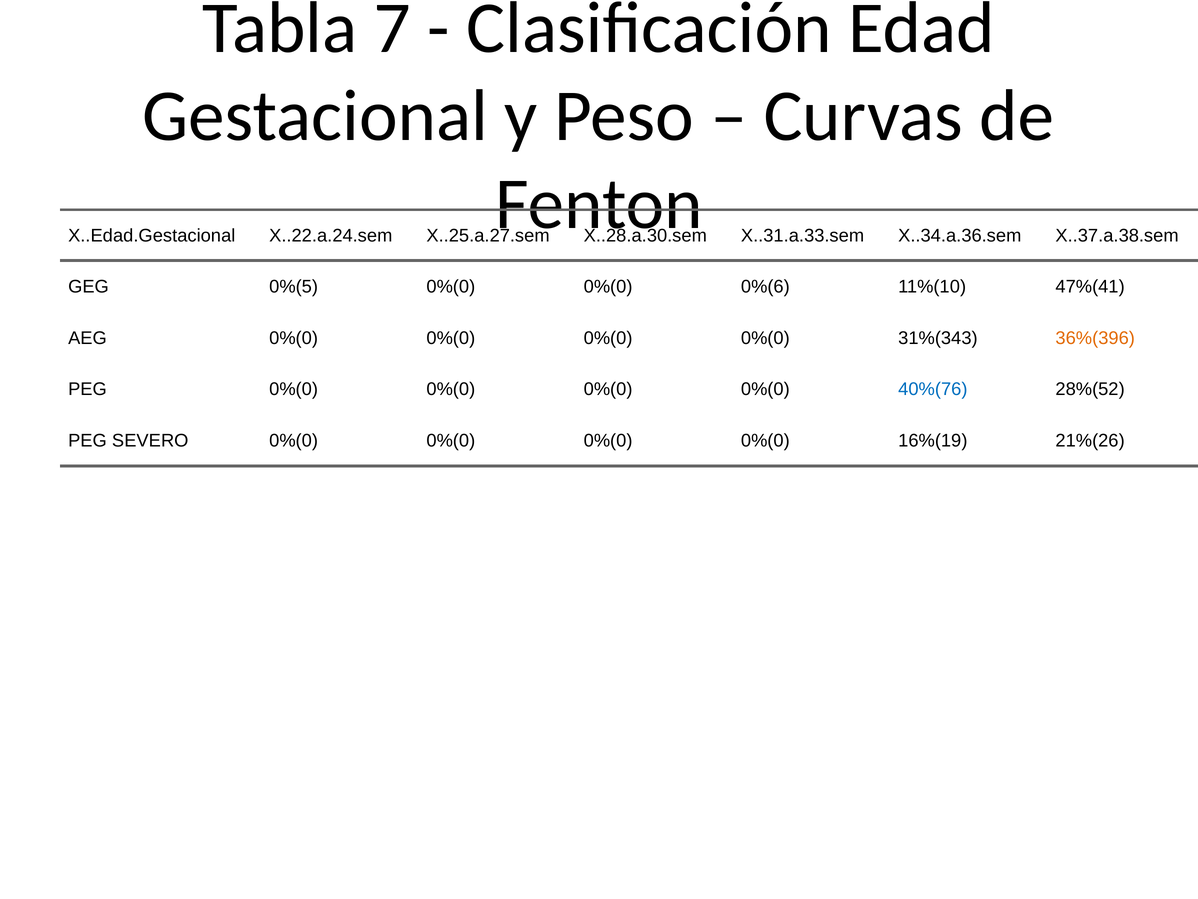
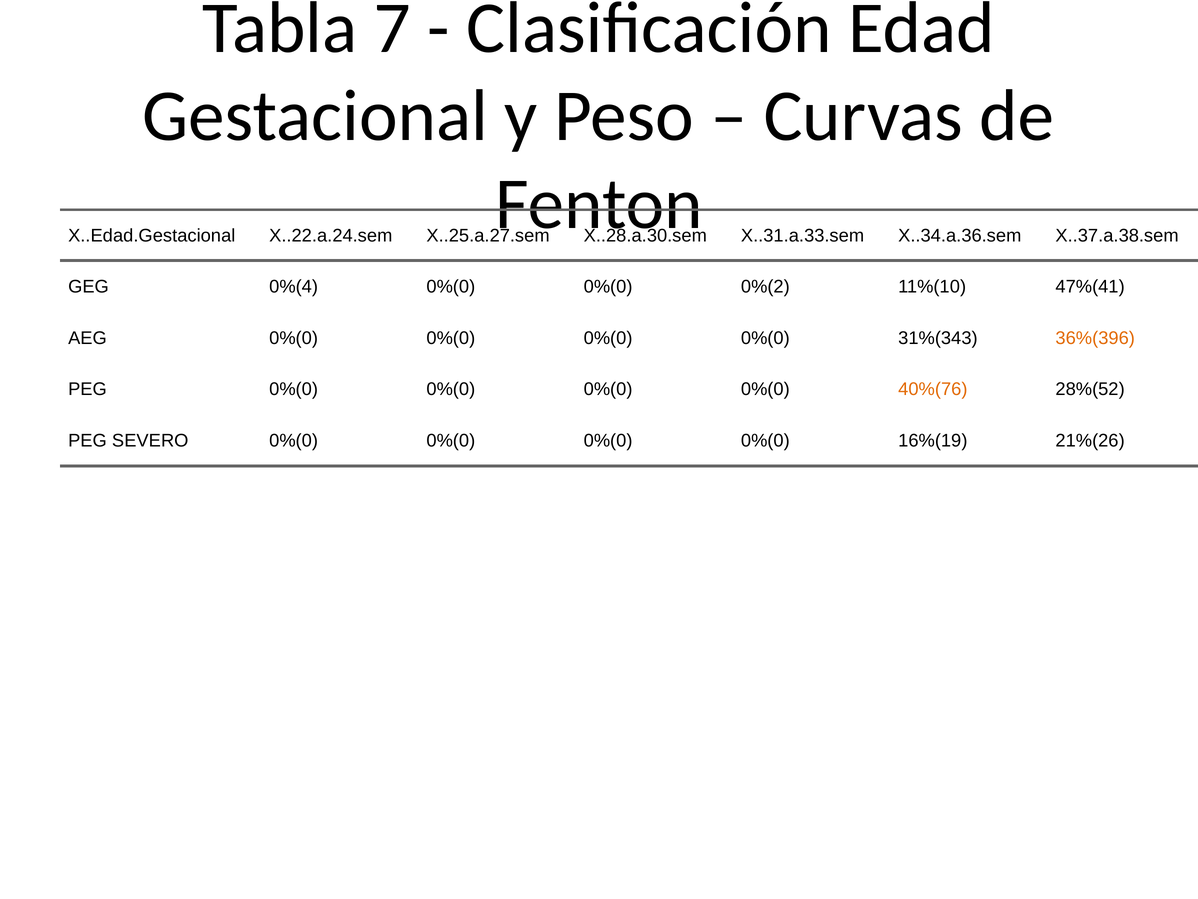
0%(5: 0%(5 -> 0%(4 (294, 287)
0%(6: 0%(6 -> 0%(2 (765, 287)
40%(76 colour: blue -> orange (933, 389)
